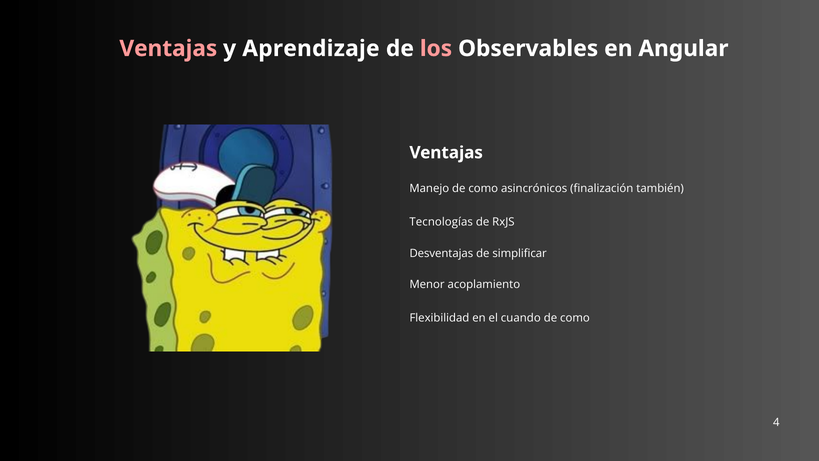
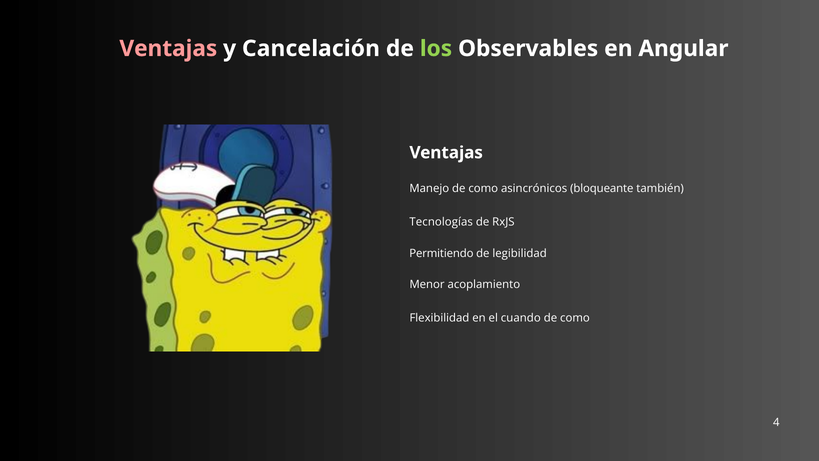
Aprendizaje: Aprendizaje -> Cancelación (311, 49)
los colour: pink -> light green (436, 49)
finalización: finalización -> bloqueante (602, 189)
Desventajas: Desventajas -> Permitiendo (441, 253)
simplificar: simplificar -> legibilidad (520, 253)
